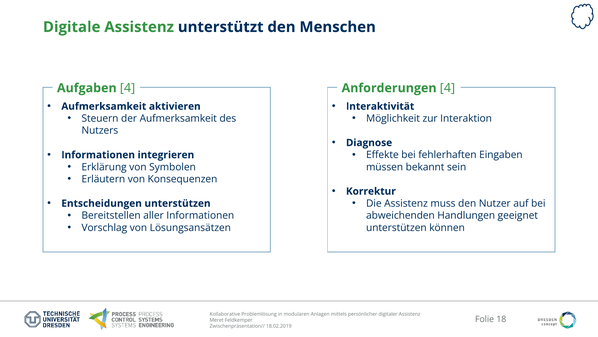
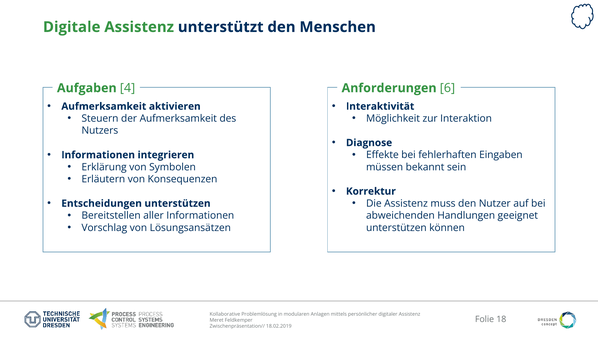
Anforderungen 4: 4 -> 6 (447, 88)
